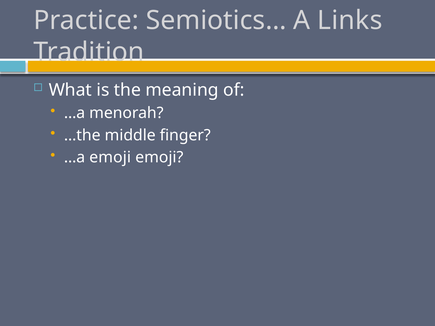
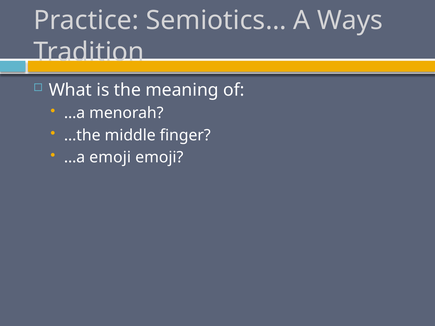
Links: Links -> Ways (350, 20)
